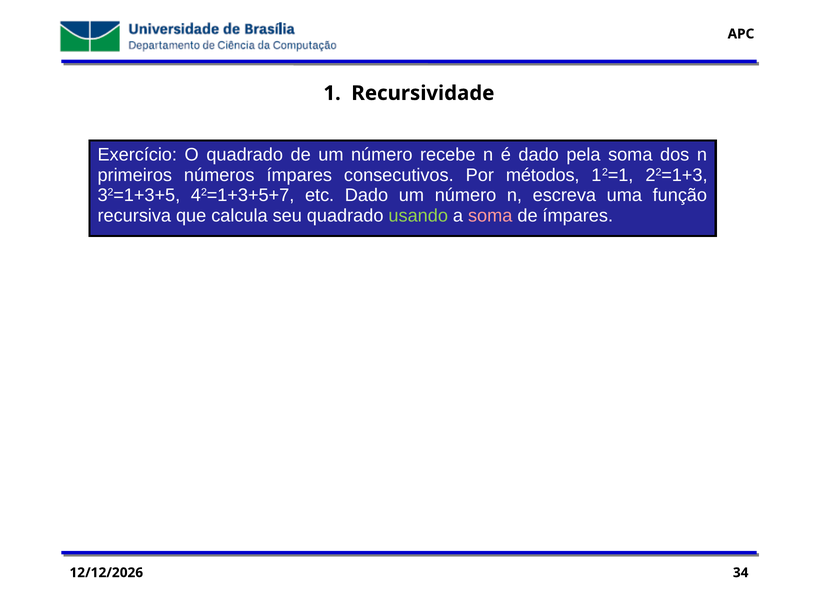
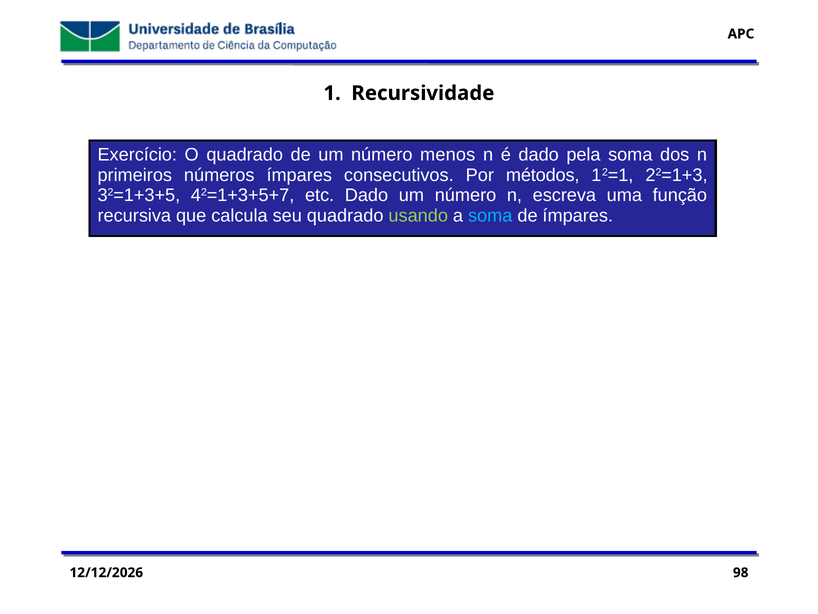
recebe: recebe -> menos (448, 155)
soma colour: pink -> light blue (490, 215)
34: 34 -> 98 (741, 572)
